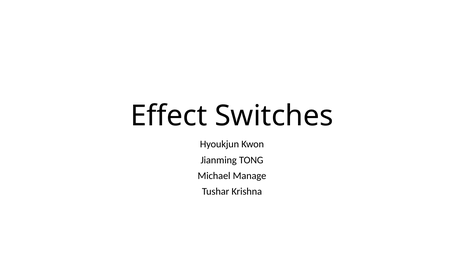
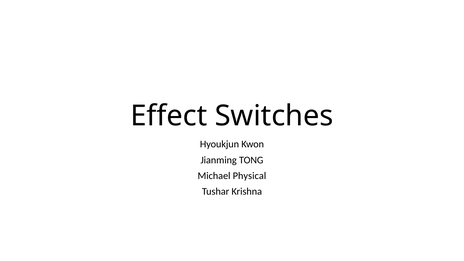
Manage: Manage -> Physical (249, 176)
